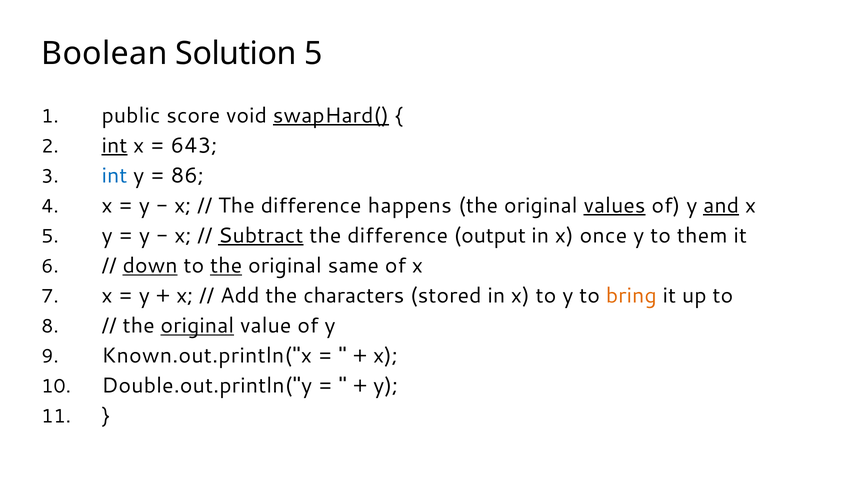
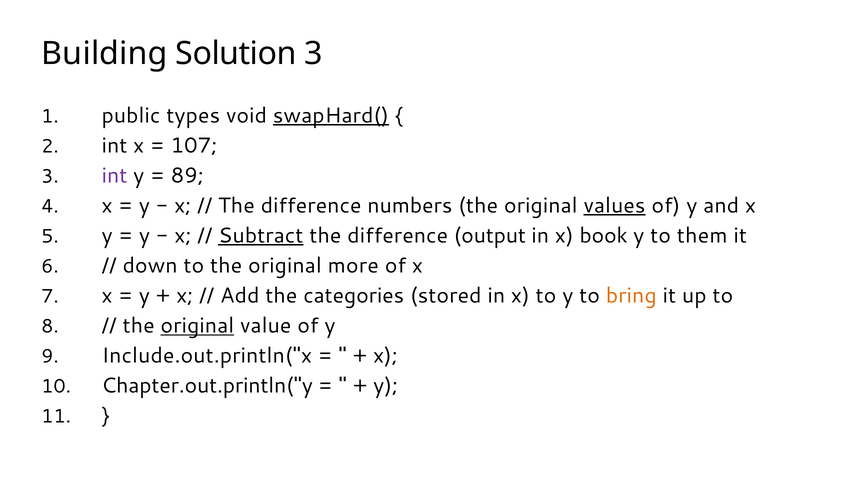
Boolean: Boolean -> Building (105, 54)
Solution 5: 5 -> 3 (313, 54)
score: score -> types (193, 115)
int underline: present -> none (114, 145)
643: 643 -> 107 (194, 145)
int colour: blue -> purple (114, 175)
86: 86 -> 89 (187, 175)
happens: happens -> numbers (410, 205)
and underline: present -> none (721, 205)
once: once -> book (604, 235)
down underline: present -> none (150, 265)
the underline: present -> none (226, 265)
same: same -> more (353, 265)
characters: characters -> categories (354, 295)
Known.out.println("x: Known.out.println("x -> Include.out.println("x (207, 356)
Double.out.println("y: Double.out.println("y -> Chapter.out.println("y (207, 386)
